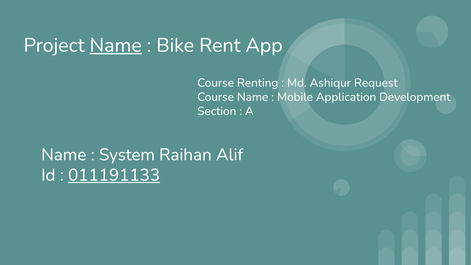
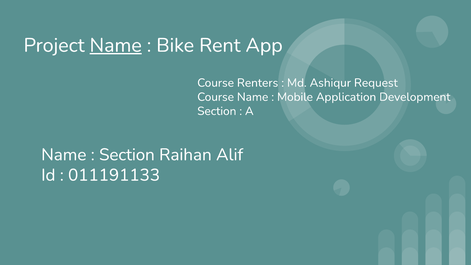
Renting: Renting -> Renters (258, 83)
System: System -> Section (127, 155)
011191133 underline: present -> none (114, 175)
